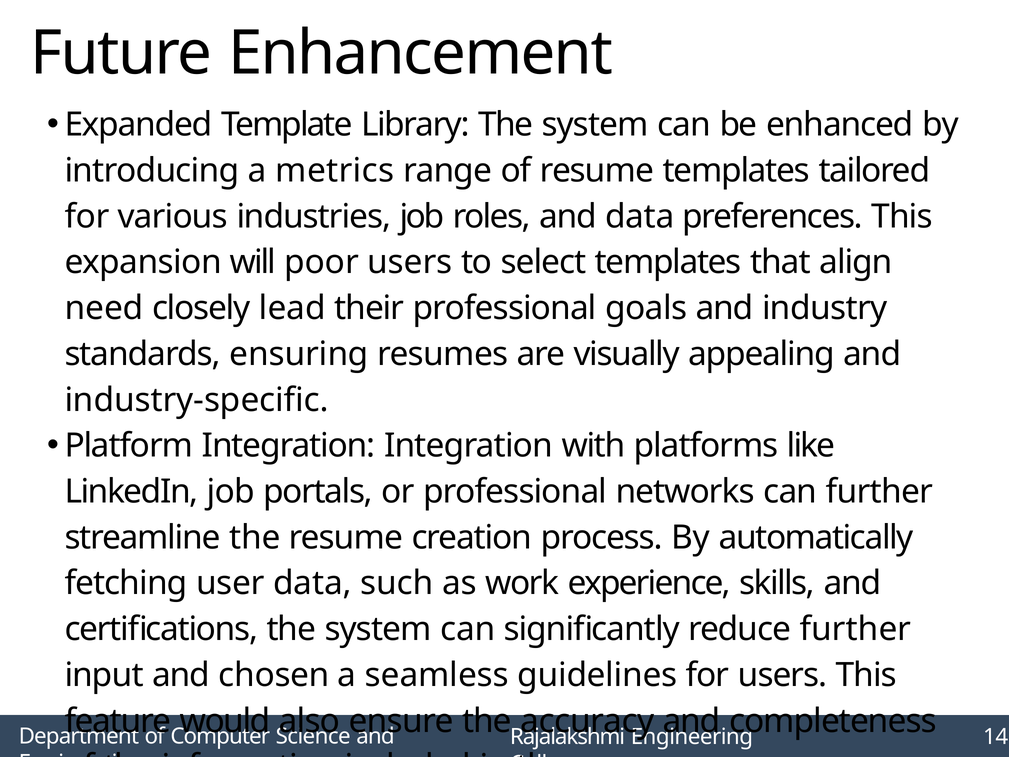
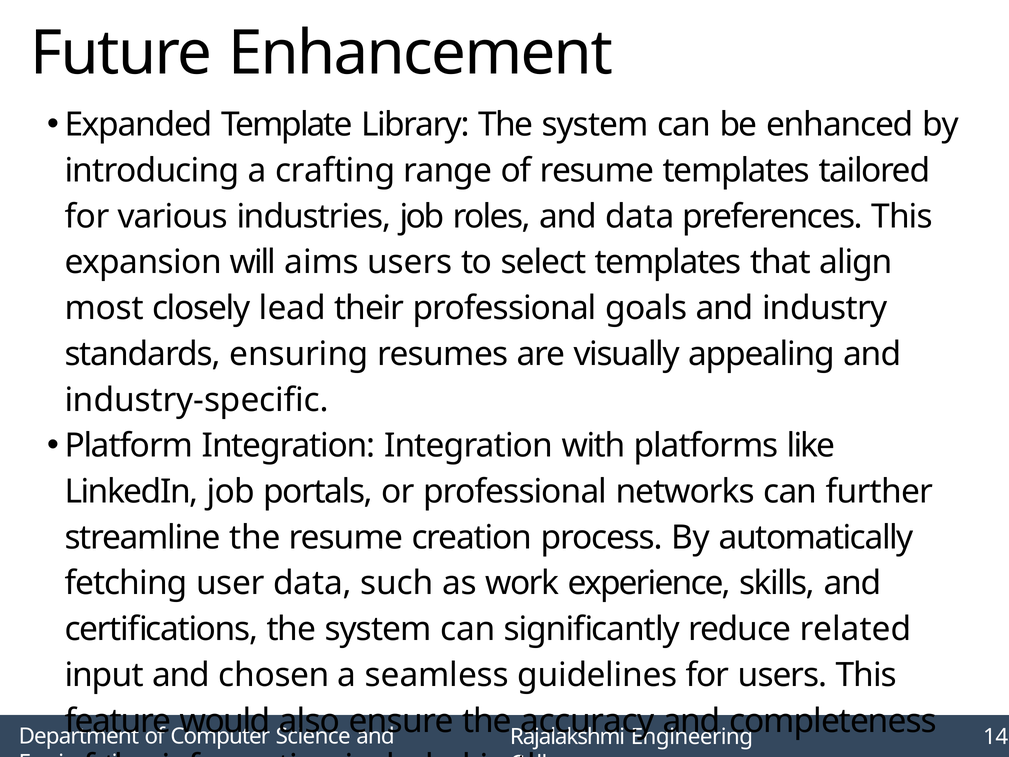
metrics: metrics -> crafting (335, 171)
poor: poor -> aims (322, 262)
need: need -> most (104, 308)
reduce further: further -> related (855, 629)
